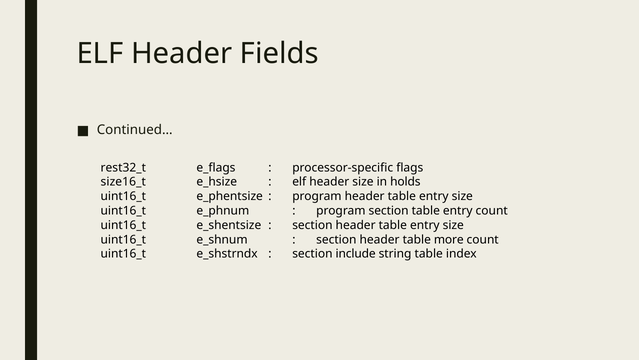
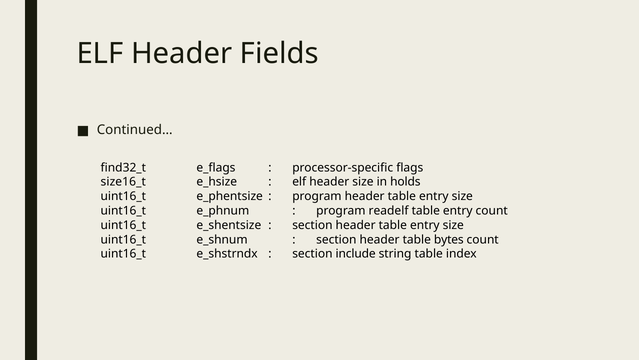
rest32_t: rest32_t -> find32_t (123, 167)
program section: section -> readelf (389, 210)
more: more -> bytes (449, 239)
